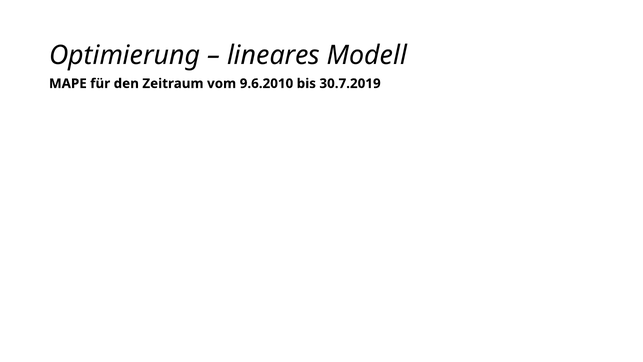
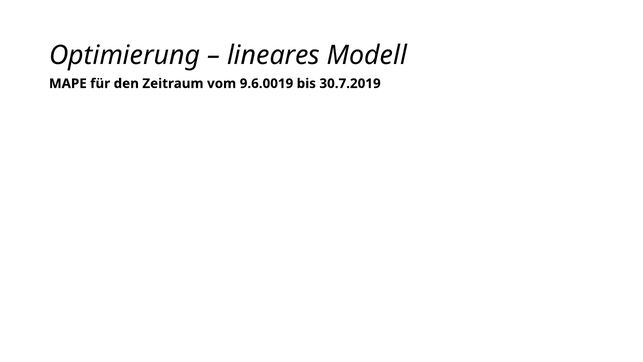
9.6.2010: 9.6.2010 -> 9.6.0019 (266, 84)
